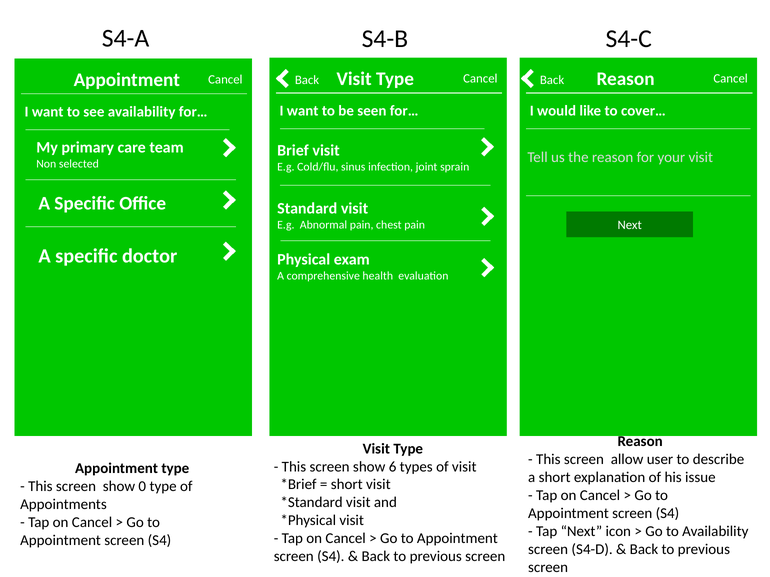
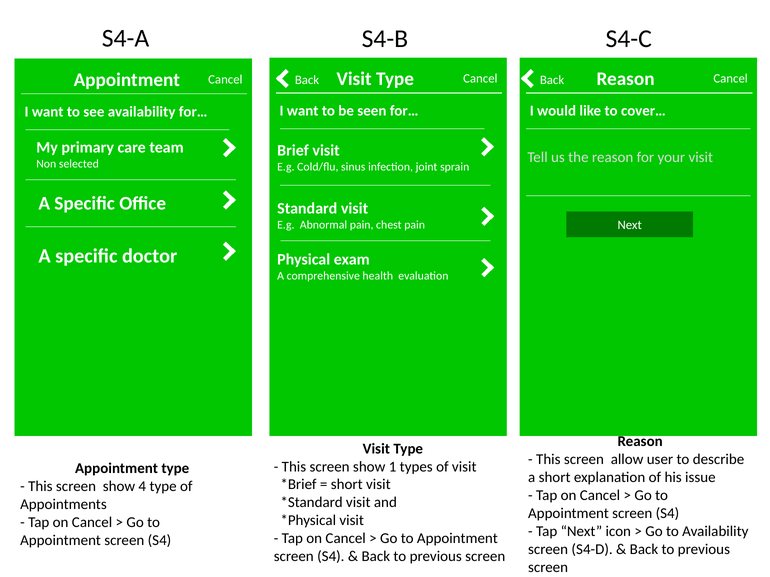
6: 6 -> 1 (393, 467)
0: 0 -> 4 (142, 487)
